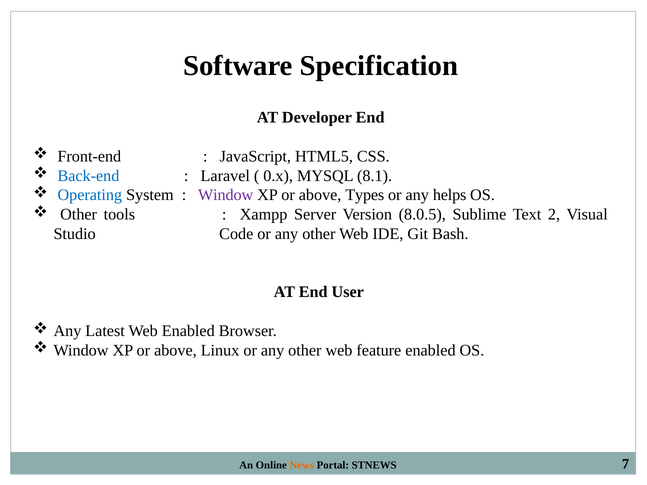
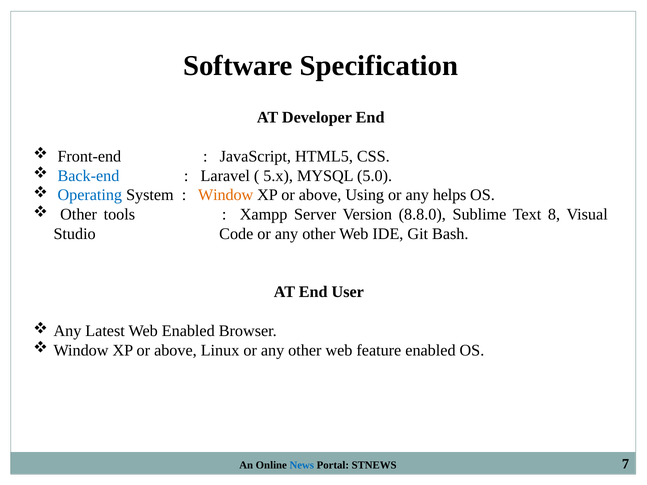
0.x: 0.x -> 5.x (278, 176)
8.1: 8.1 -> 5.0 (375, 176)
Window colour: purple -> orange (226, 195)
Types: Types -> Using (365, 195)
8.0.5: 8.0.5 -> 8.8.0 (422, 215)
2: 2 -> 8 (554, 215)
News colour: orange -> blue (302, 465)
